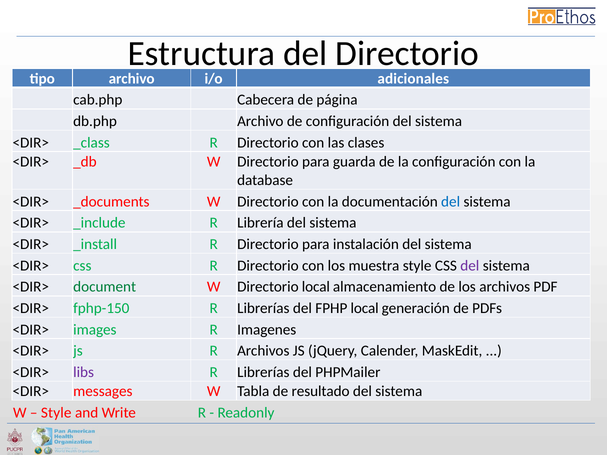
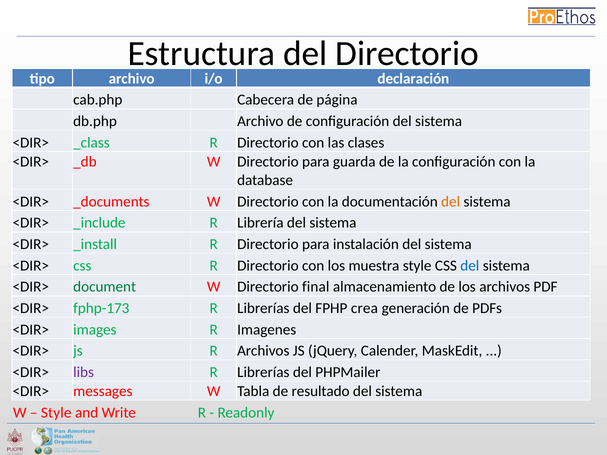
adicionales: adicionales -> declaración (413, 79)
del colour: blue -> orange (451, 202)
del colour: purple -> blue (470, 266)
Directorio local: local -> final (316, 287)
fphp-150: fphp-150 -> fphp-173 (101, 308)
FPHP local: local -> crea (364, 308)
